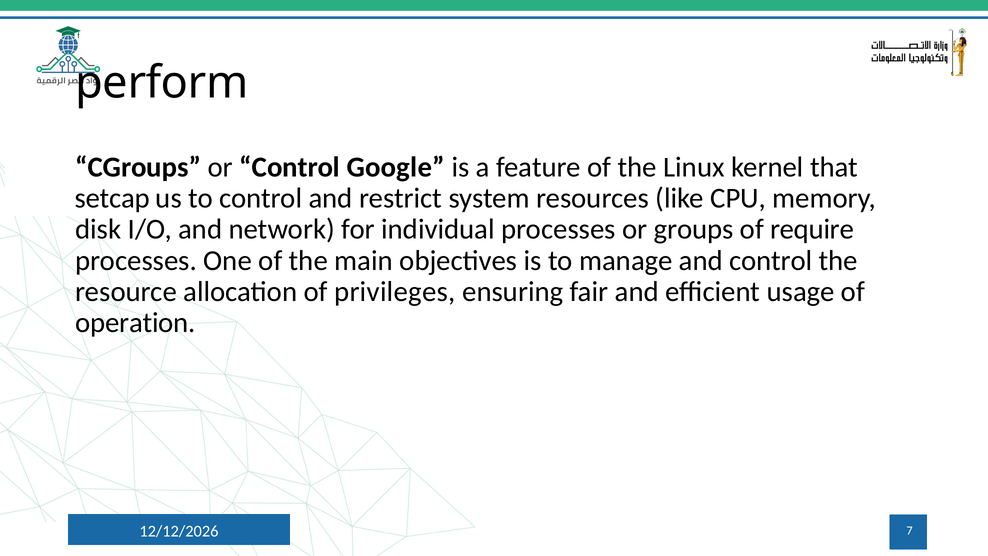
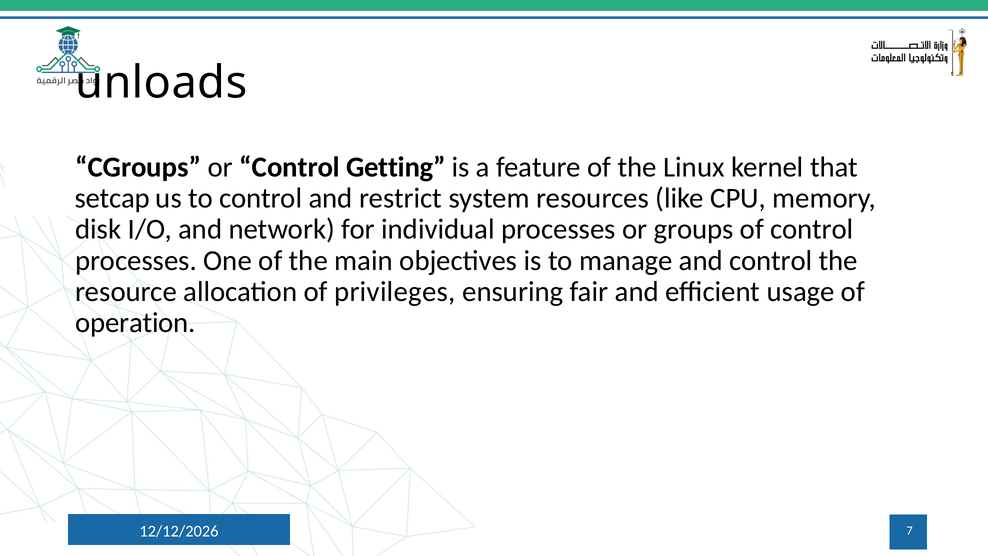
perform: perform -> unloads (161, 83)
Google: Google -> Getting (396, 167)
of require: require -> control (812, 229)
